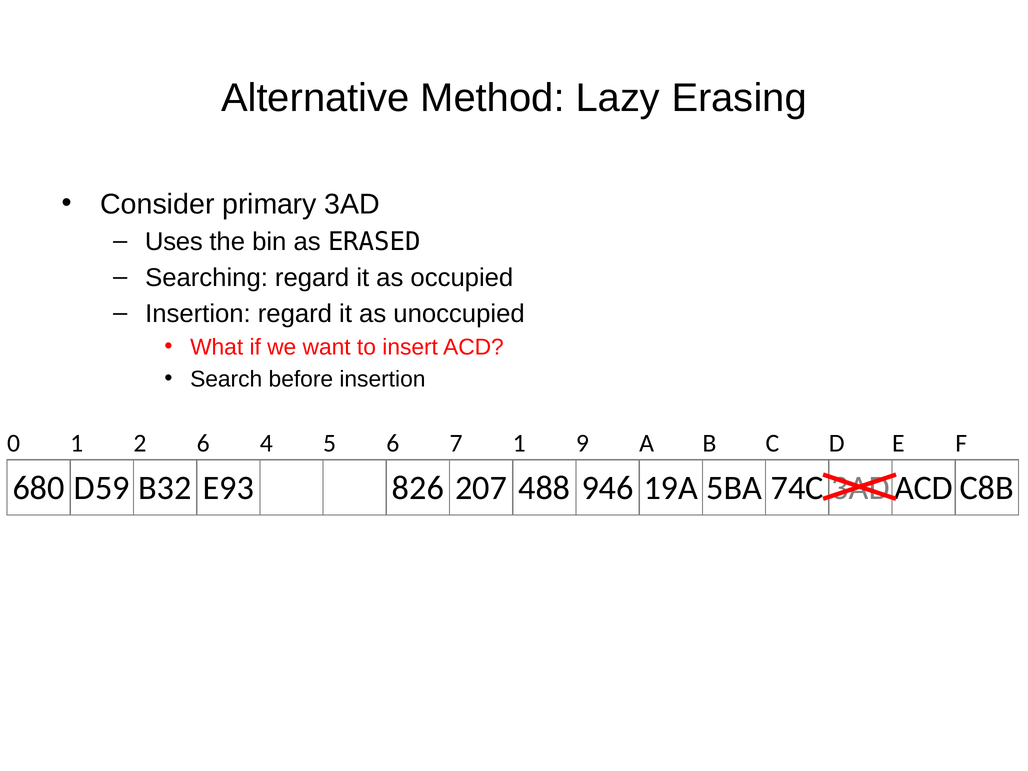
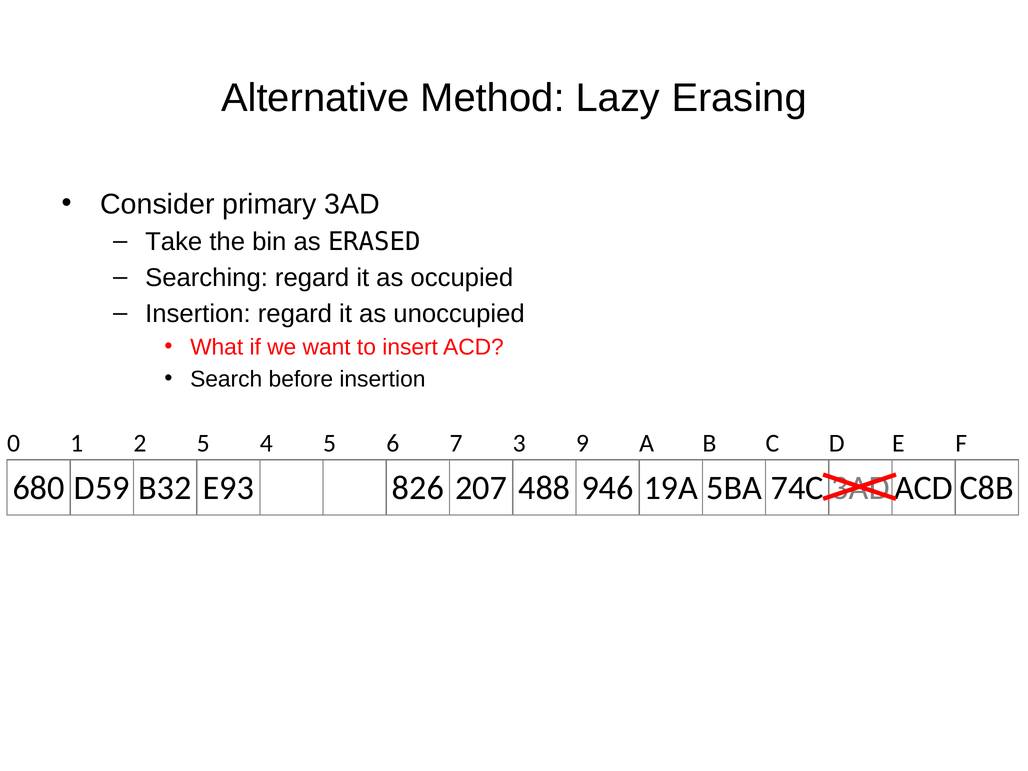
Uses: Uses -> Take (174, 242)
2 6: 6 -> 5 (203, 443)
7 1: 1 -> 3 (519, 443)
